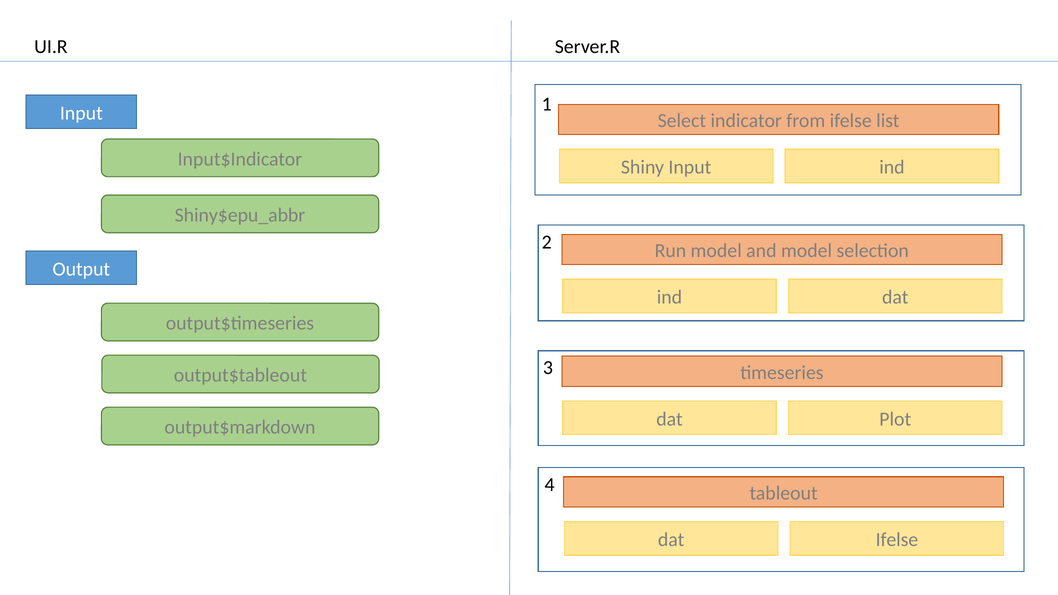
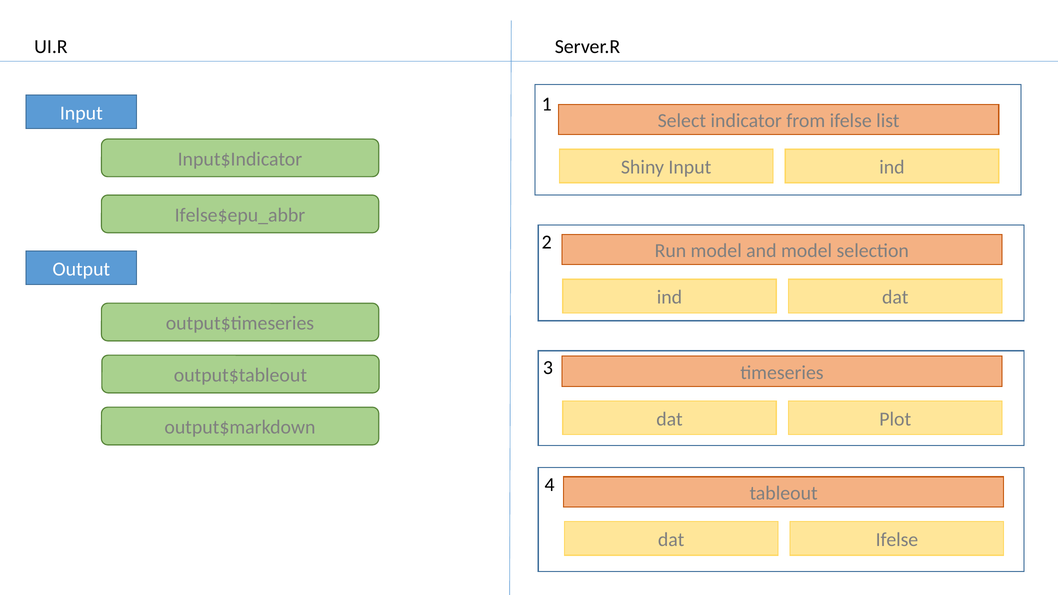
Shiny$epu_abbr: Shiny$epu_abbr -> Ifelse$epu_abbr (240, 215)
